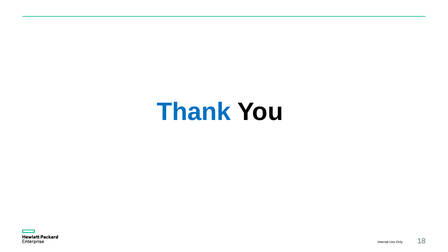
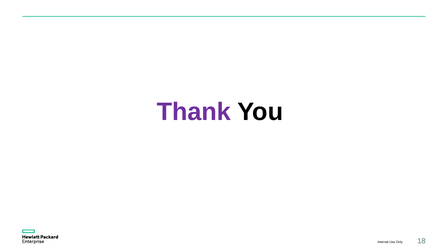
Thank colour: blue -> purple (194, 112)
